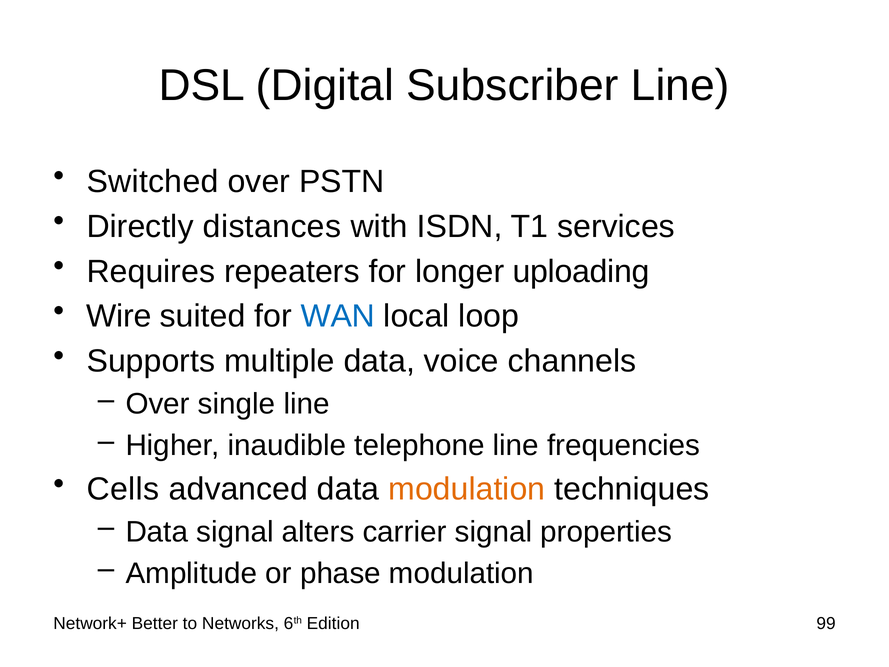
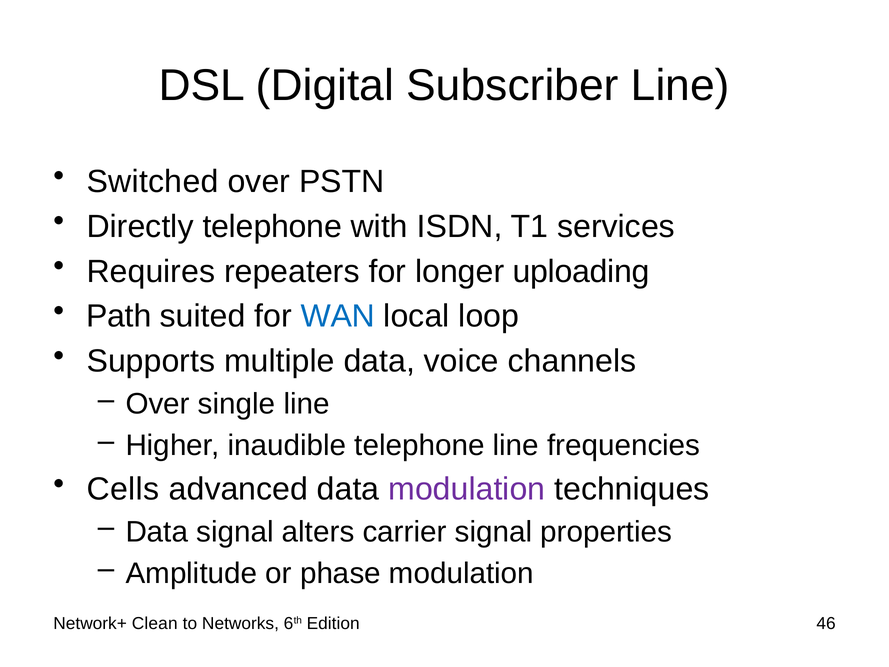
Directly distances: distances -> telephone (272, 226)
Wire: Wire -> Path (119, 316)
modulation colour: orange -> purple (467, 489)
Better: Better -> Clean (155, 623)
99: 99 -> 46 (826, 623)
